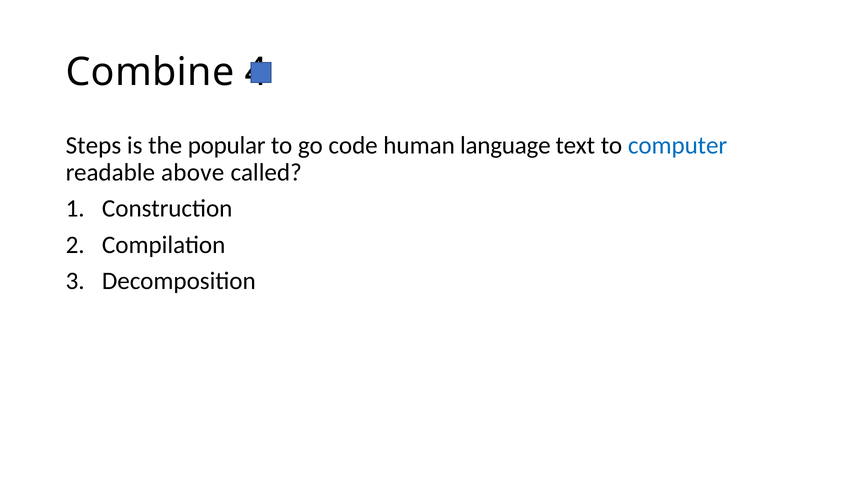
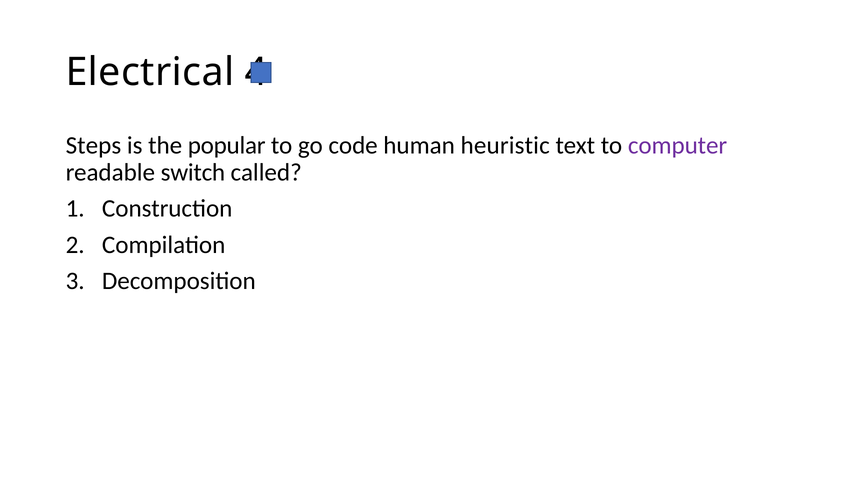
Combine: Combine -> Electrical (150, 72)
language: language -> heuristic (505, 146)
computer colour: blue -> purple (678, 146)
above: above -> switch (193, 173)
